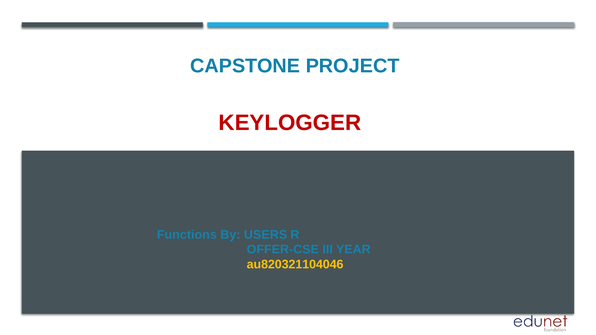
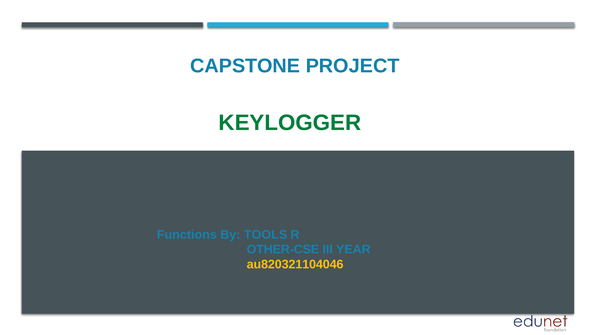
KEYLOGGER colour: red -> green (290, 123)
USERS: USERS -> TOOLS (266, 235)
OFFER-CSE: OFFER-CSE -> OTHER-CSE (283, 250)
